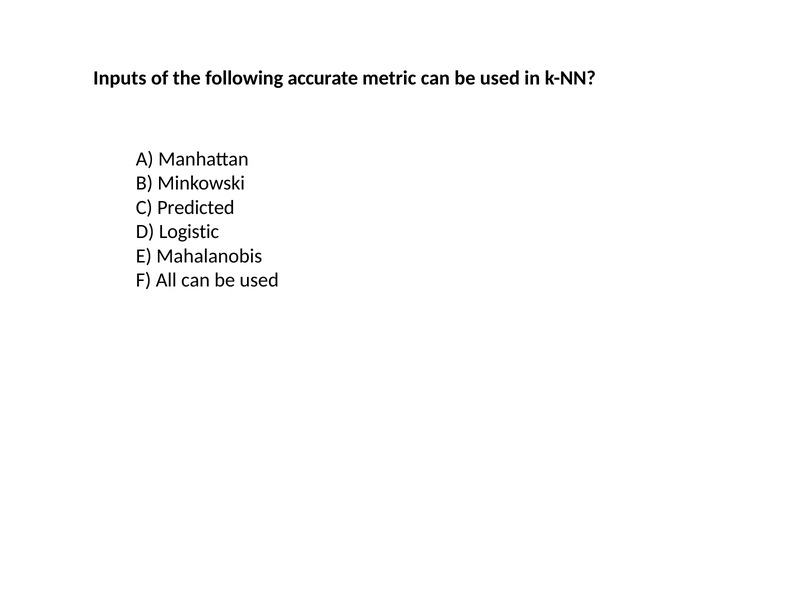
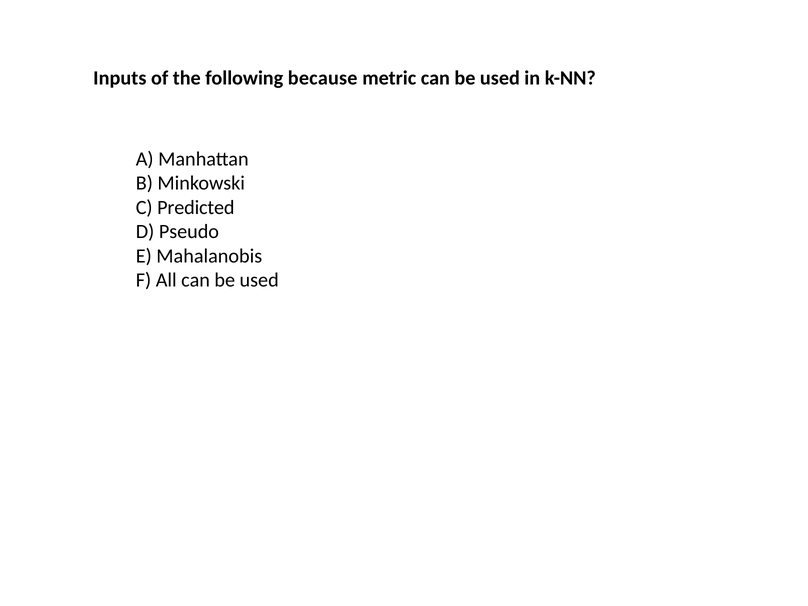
accurate: accurate -> because (323, 78)
Logistic: Logistic -> Pseudo (189, 232)
